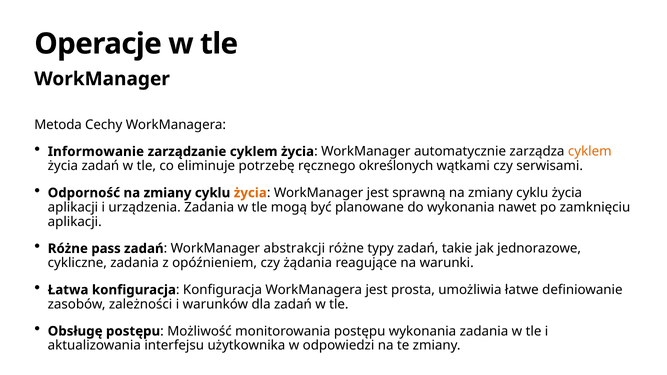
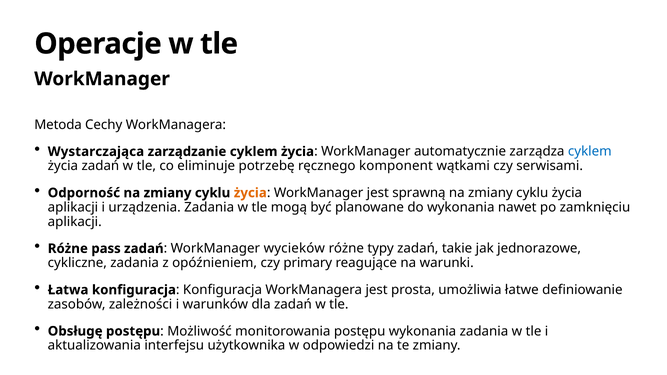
Informowanie: Informowanie -> Wystarczająca (96, 152)
cyklem colour: orange -> blue (590, 152)
określonych: określonych -> komponent (396, 166)
abstrakcji: abstrakcji -> wycieków (294, 249)
żądania: żądania -> primary (308, 263)
